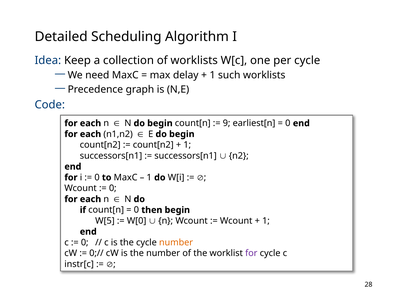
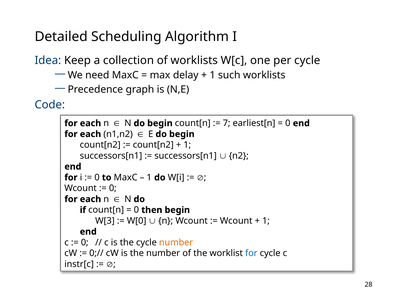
9: 9 -> 7 (227, 123)
W[5: W[5 -> W[3 (105, 221)
for colour: purple -> blue (251, 254)
